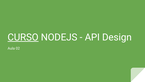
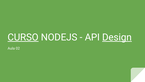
Design underline: none -> present (117, 37)
